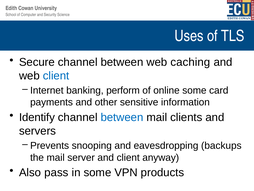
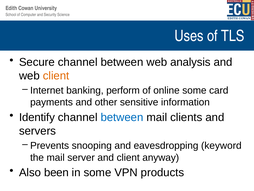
caching: caching -> analysis (190, 62)
client colour: blue -> orange (56, 76)
backups: backups -> keyword (221, 145)
pass: pass -> been (56, 172)
